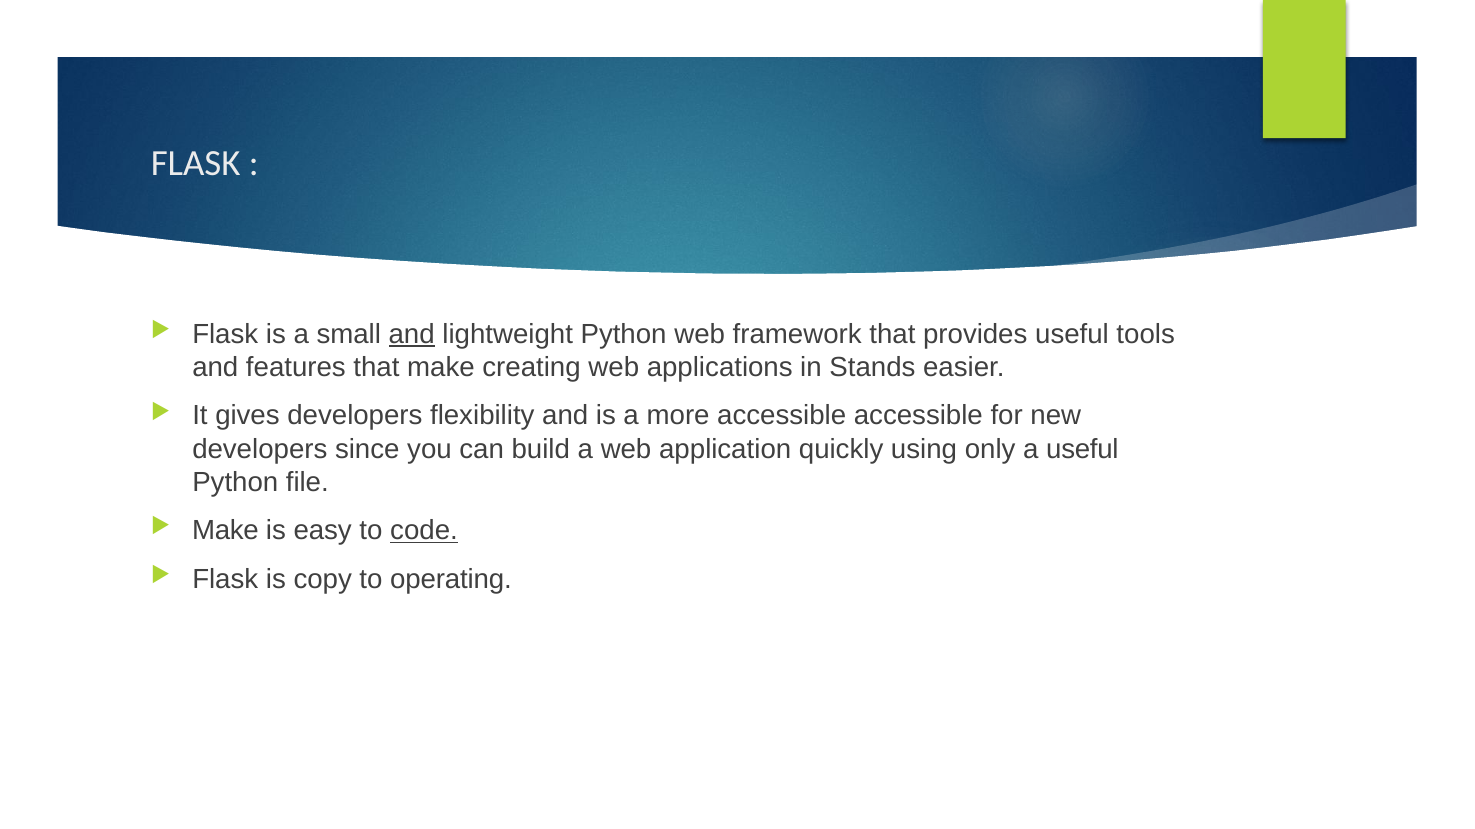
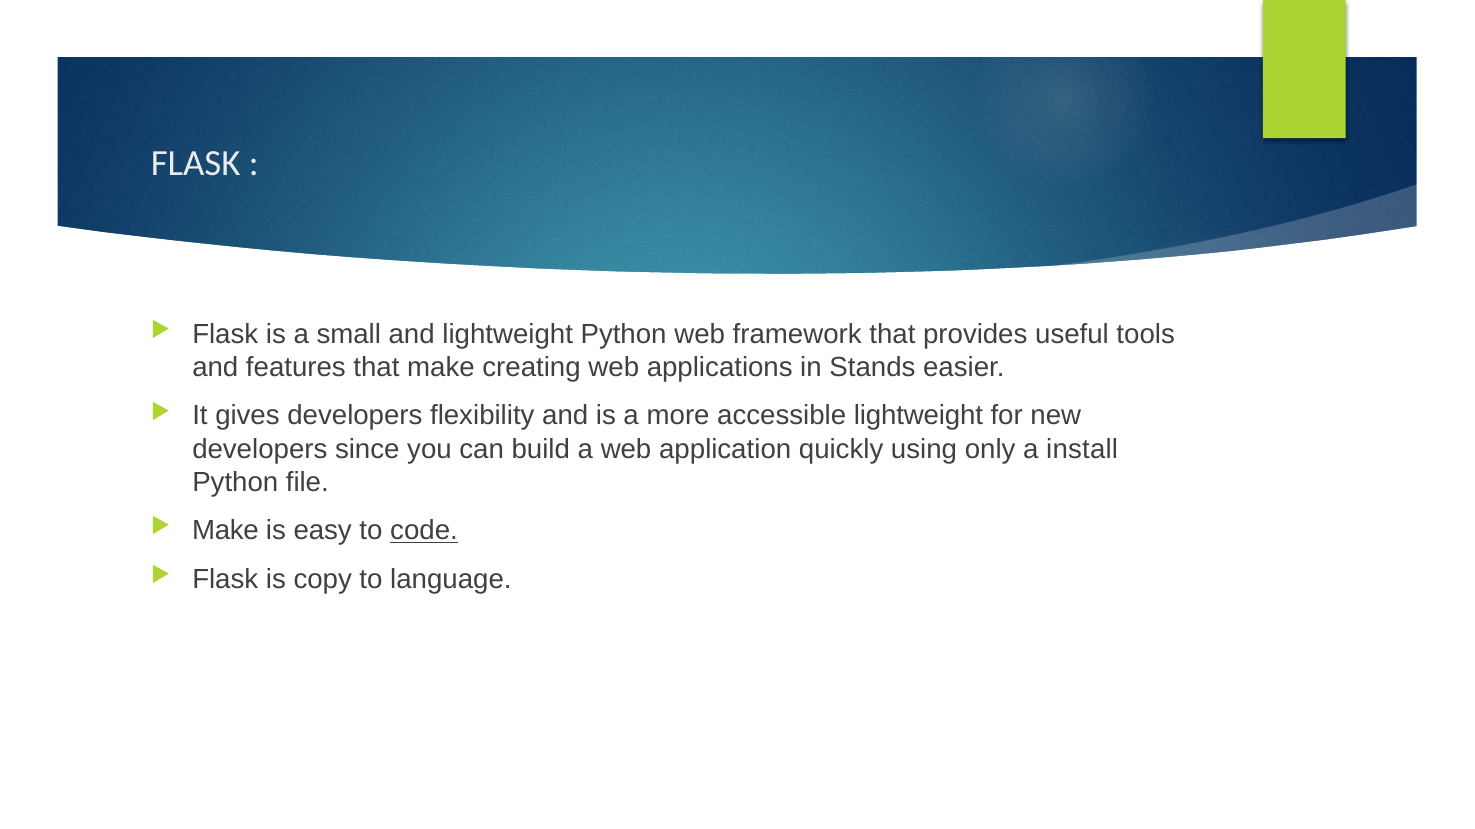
and underline: present -> none (412, 334)
accessible accessible: accessible -> lightweight (918, 416)
a useful: useful -> install (1082, 449)
operating: operating -> language (451, 580)
